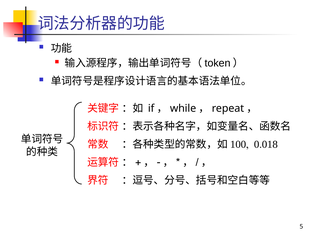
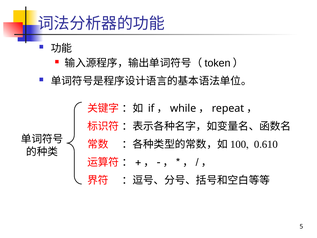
0.018: 0.018 -> 0.610 (266, 144)
